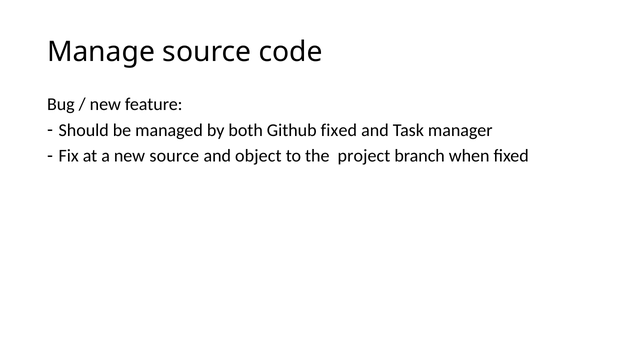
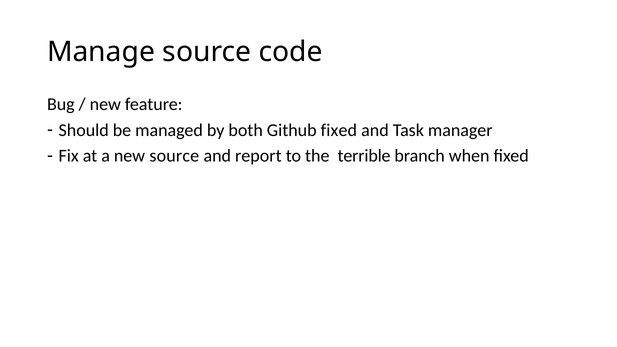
object: object -> report (258, 156)
project: project -> terrible (364, 156)
